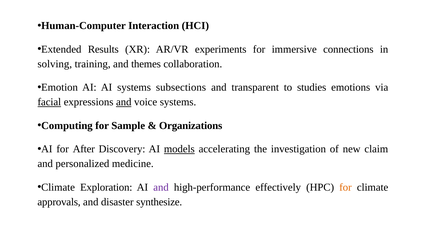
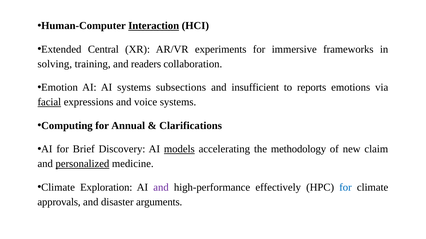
Interaction underline: none -> present (154, 26)
Results: Results -> Central (103, 49)
connections: connections -> frameworks (348, 49)
themes: themes -> readers (146, 64)
transparent: transparent -> insufficient (255, 88)
studies: studies -> reports (312, 88)
and underline: present -> none (124, 102)
Sample: Sample -> Annual (128, 126)
Organizations: Organizations -> Clarifications (191, 126)
After: After -> Brief (84, 150)
investigation: investigation -> methodology (299, 150)
personalized underline: none -> present (82, 164)
for colour: orange -> blue (345, 188)
synthesize: synthesize -> arguments (159, 202)
